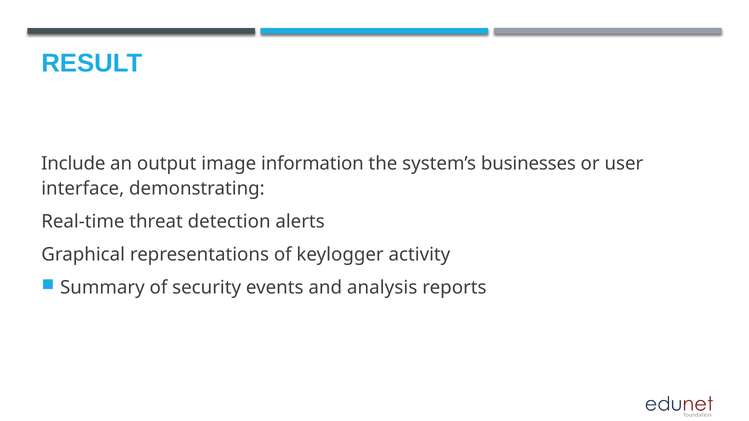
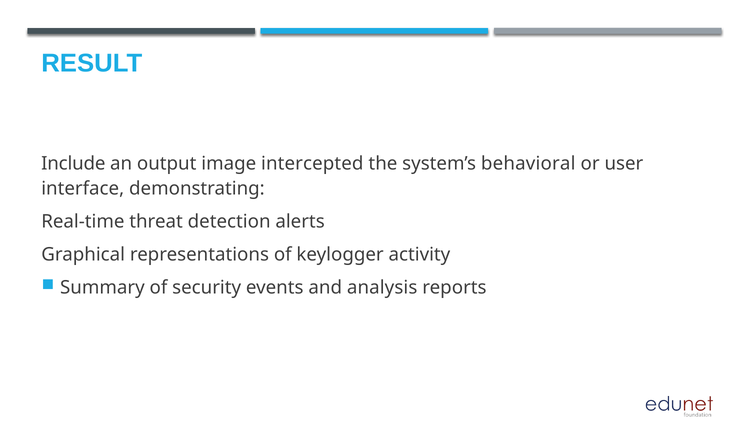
information: information -> intercepted (312, 164)
businesses: businesses -> behavioral (528, 164)
